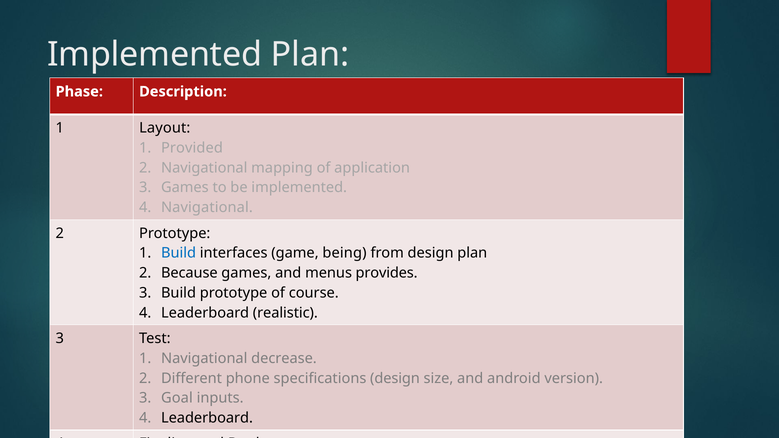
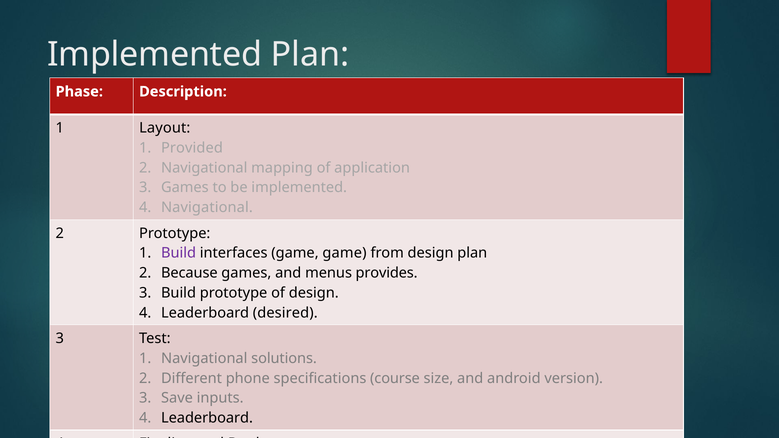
Build colour: blue -> purple (179, 253)
game being: being -> game (345, 253)
of course: course -> design (314, 293)
realistic: realistic -> desired (285, 313)
decrease: decrease -> solutions (284, 358)
specifications design: design -> course (395, 378)
Goal: Goal -> Save (177, 398)
